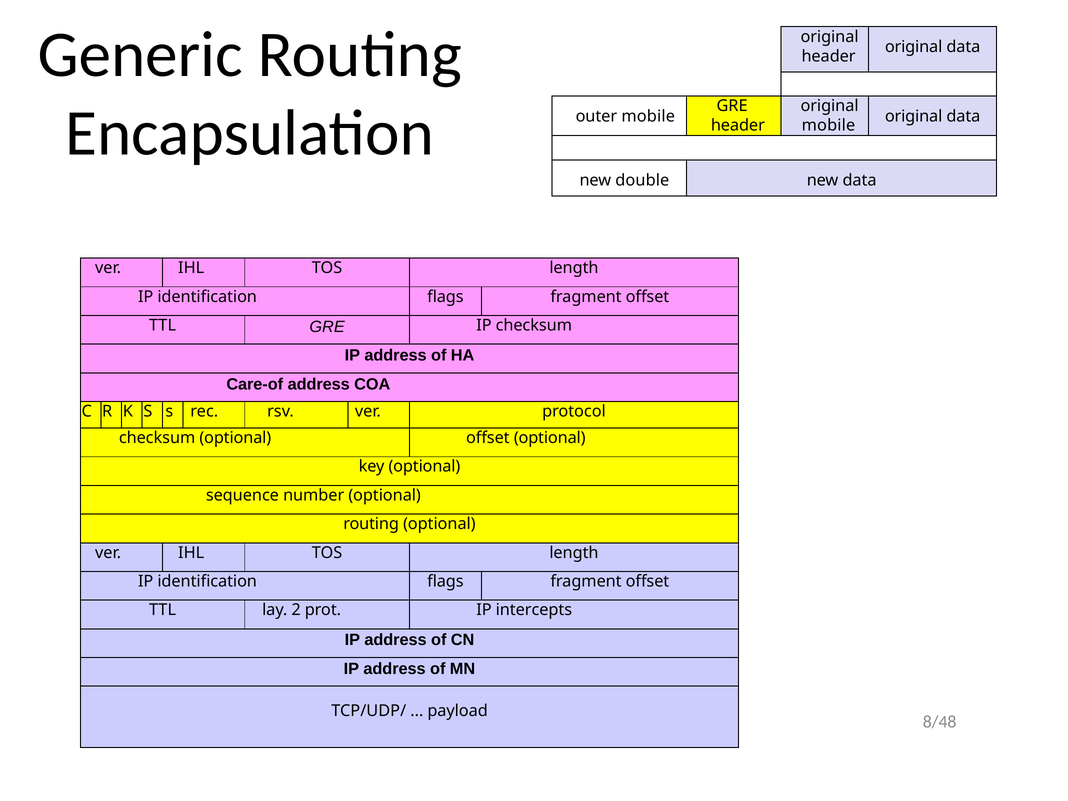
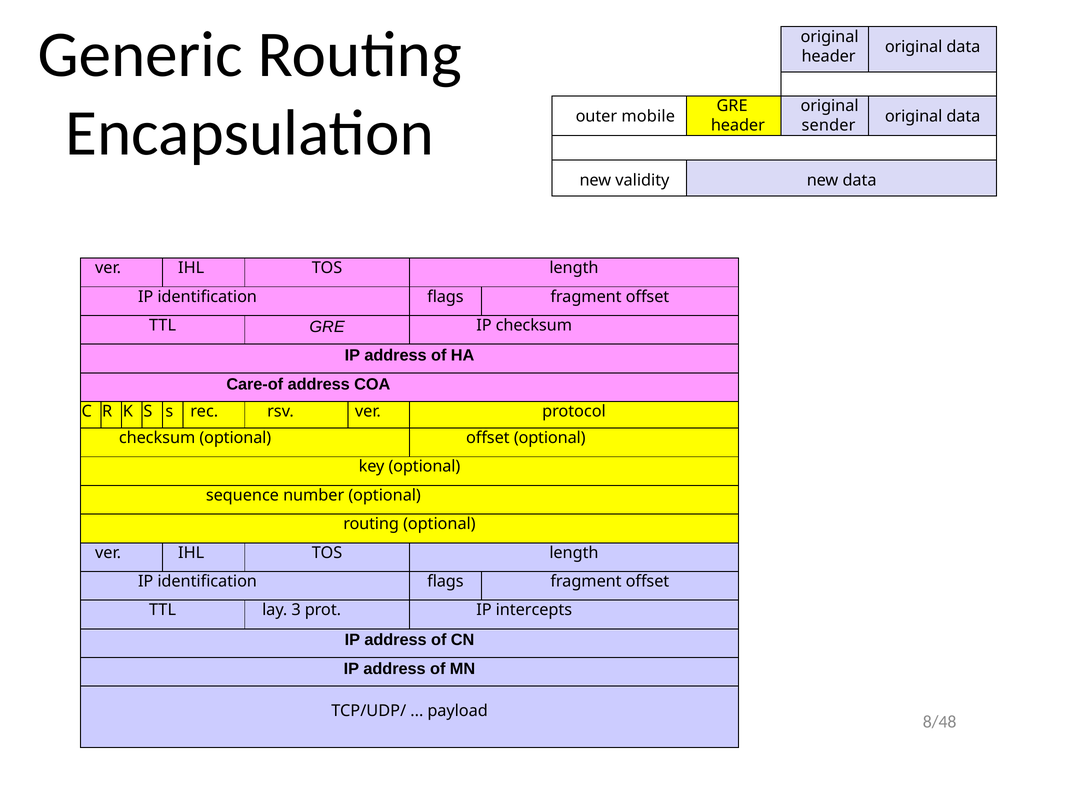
mobile: mobile -> sender (828, 125)
double: double -> validity (642, 180)
2: 2 -> 3 (296, 610)
